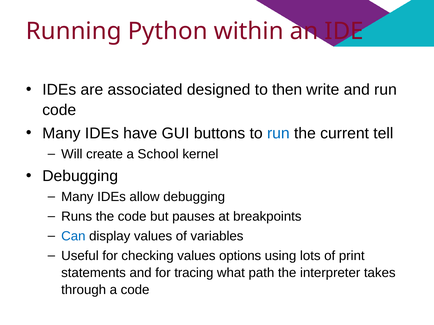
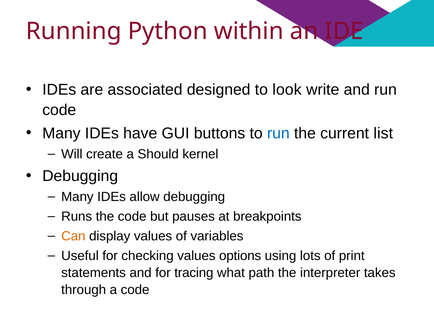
then: then -> look (287, 90)
tell: tell -> list (383, 133)
School: School -> Should (158, 154)
Can colour: blue -> orange (73, 237)
